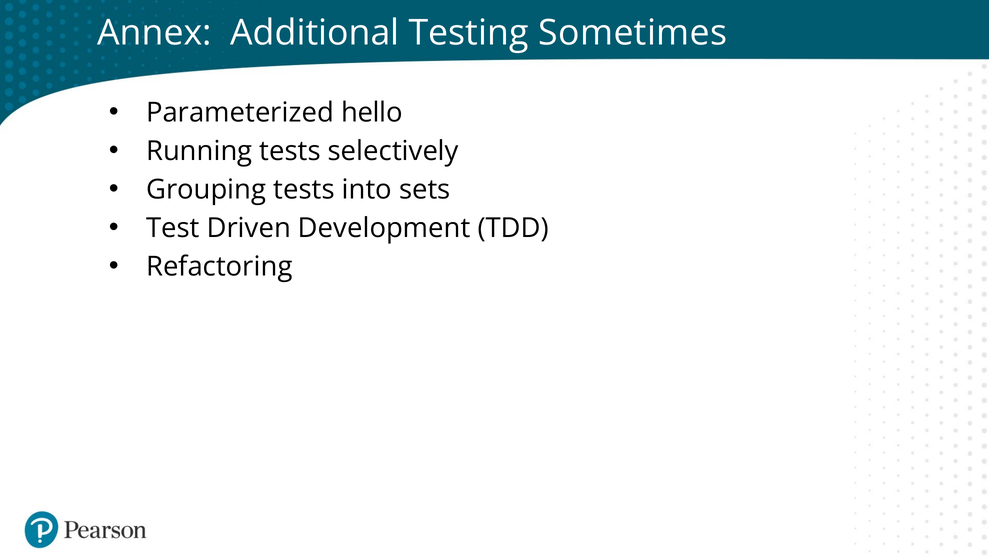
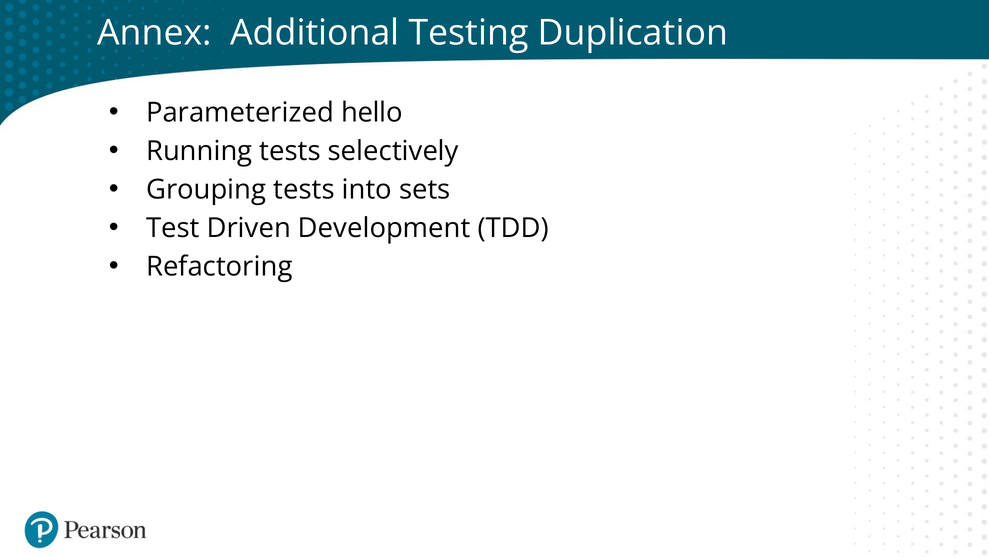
Sometimes: Sometimes -> Duplication (633, 33)
